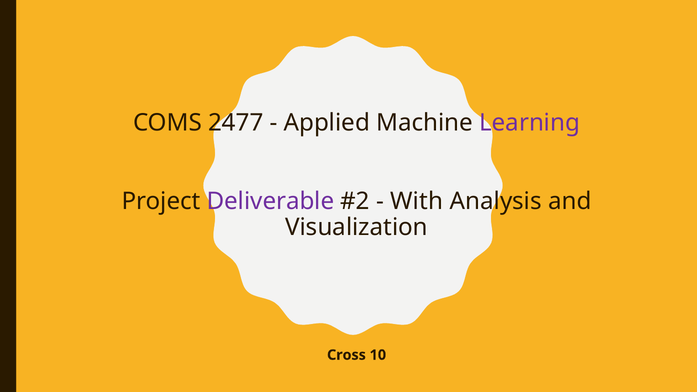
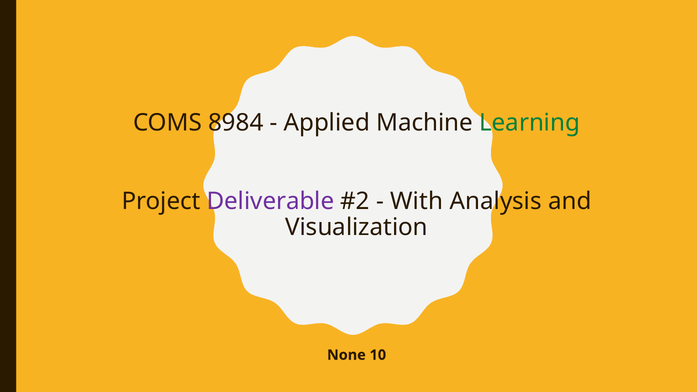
2477: 2477 -> 8984 (236, 123)
Learning colour: purple -> green (530, 123)
Cross: Cross -> None (346, 355)
